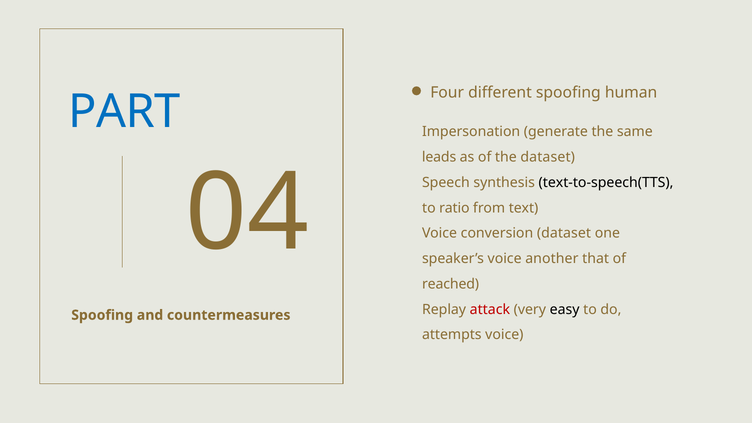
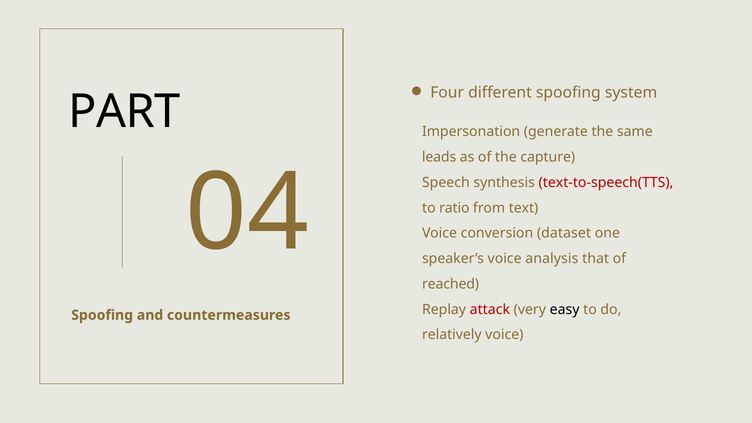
human: human -> system (631, 93)
PART colour: blue -> black (124, 112)
the dataset: dataset -> capture (548, 157)
text-to-speech(TTS colour: black -> red (606, 182)
another: another -> analysis (552, 259)
attempts: attempts -> relatively (452, 335)
